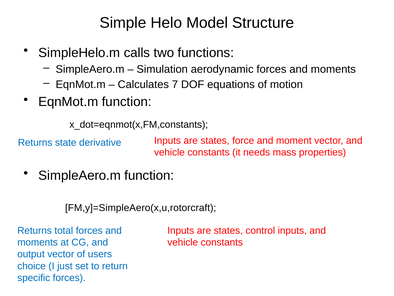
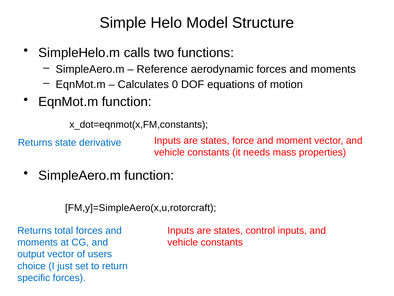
Simulation: Simulation -> Reference (162, 69)
7: 7 -> 0 (175, 84)
